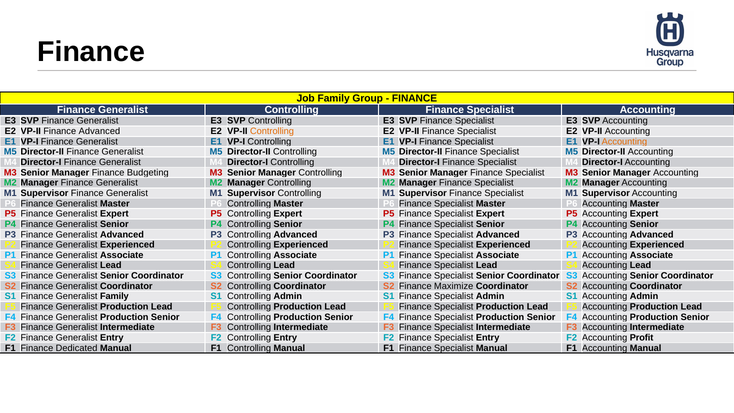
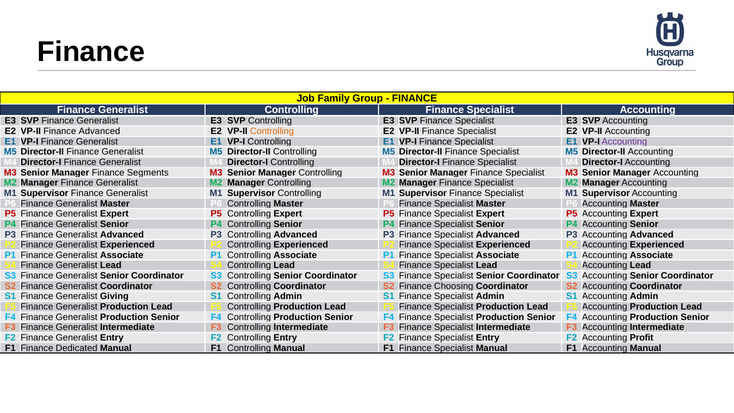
Accounting colour: orange -> purple (624, 142)
Budgeting: Budgeting -> Segments (148, 173)
Maximize: Maximize -> Choosing (454, 286)
Generalist Family: Family -> Giving (114, 296)
